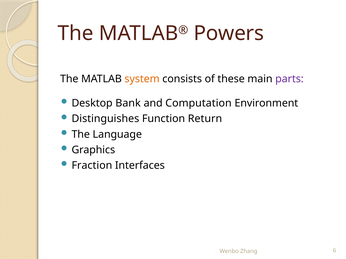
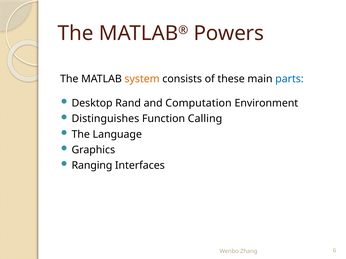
parts colour: purple -> blue (289, 79)
Bank: Bank -> Rand (128, 103)
Return: Return -> Calling (205, 119)
Fraction: Fraction -> Ranging (92, 166)
